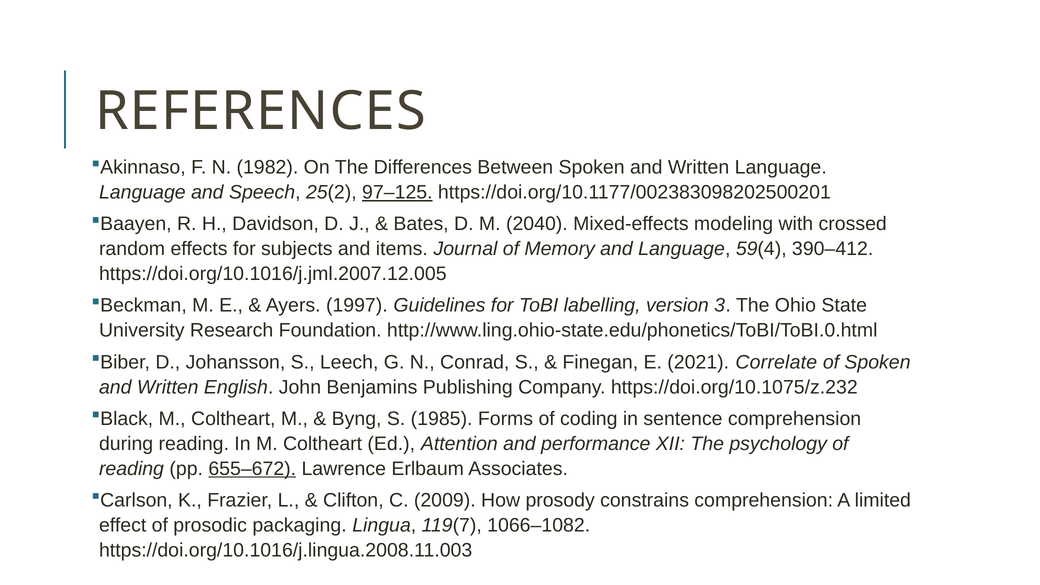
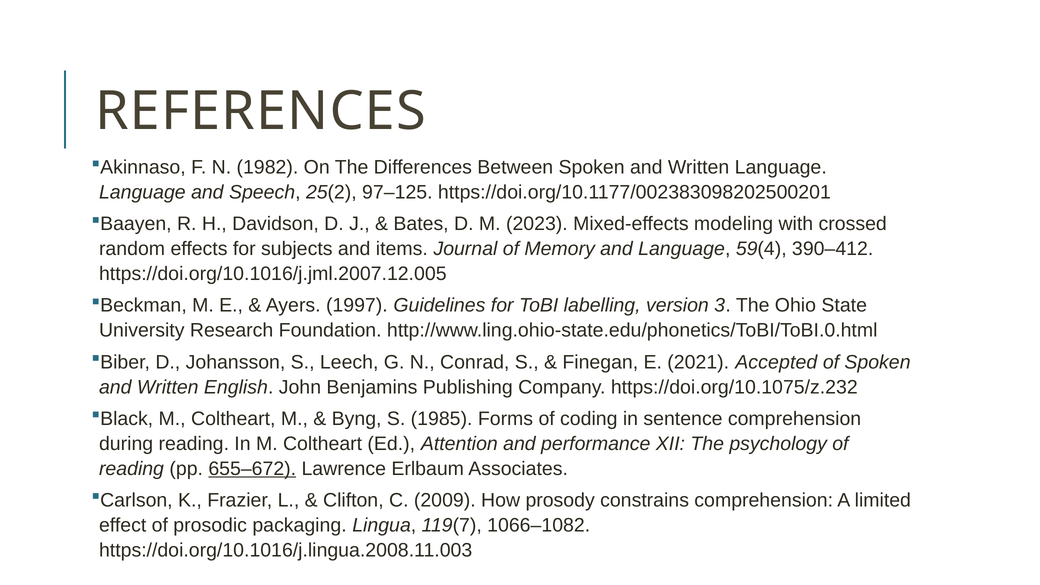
97–125 underline: present -> none (397, 192)
2040: 2040 -> 2023 (537, 224)
Correlate: Correlate -> Accepted (776, 362)
